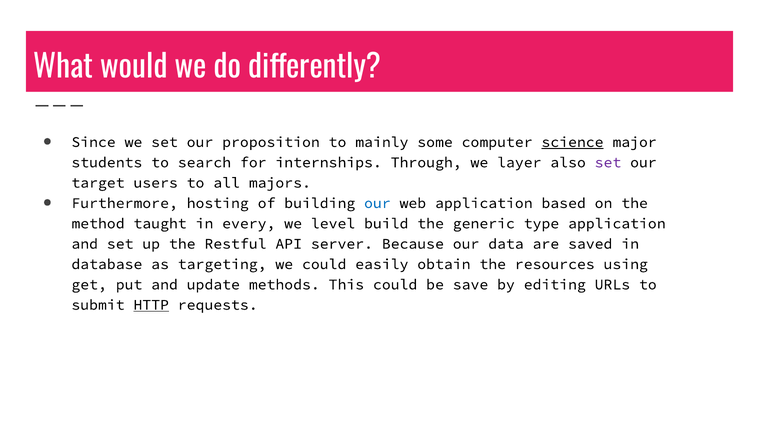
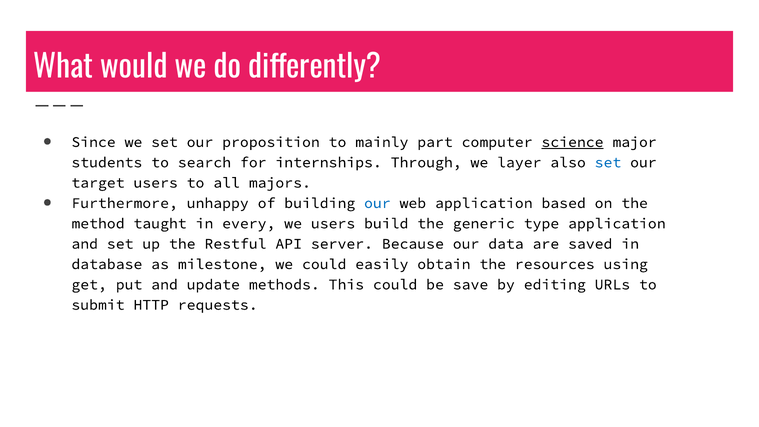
some: some -> part (435, 142)
set colour: purple -> blue (608, 162)
hosting: hosting -> unhappy (218, 203)
we level: level -> users (333, 223)
targeting: targeting -> milestone (222, 264)
HTTP underline: present -> none (151, 305)
